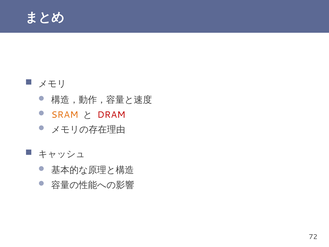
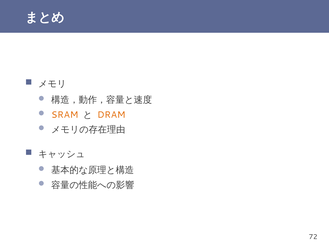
DRAM colour: red -> orange (111, 115)
